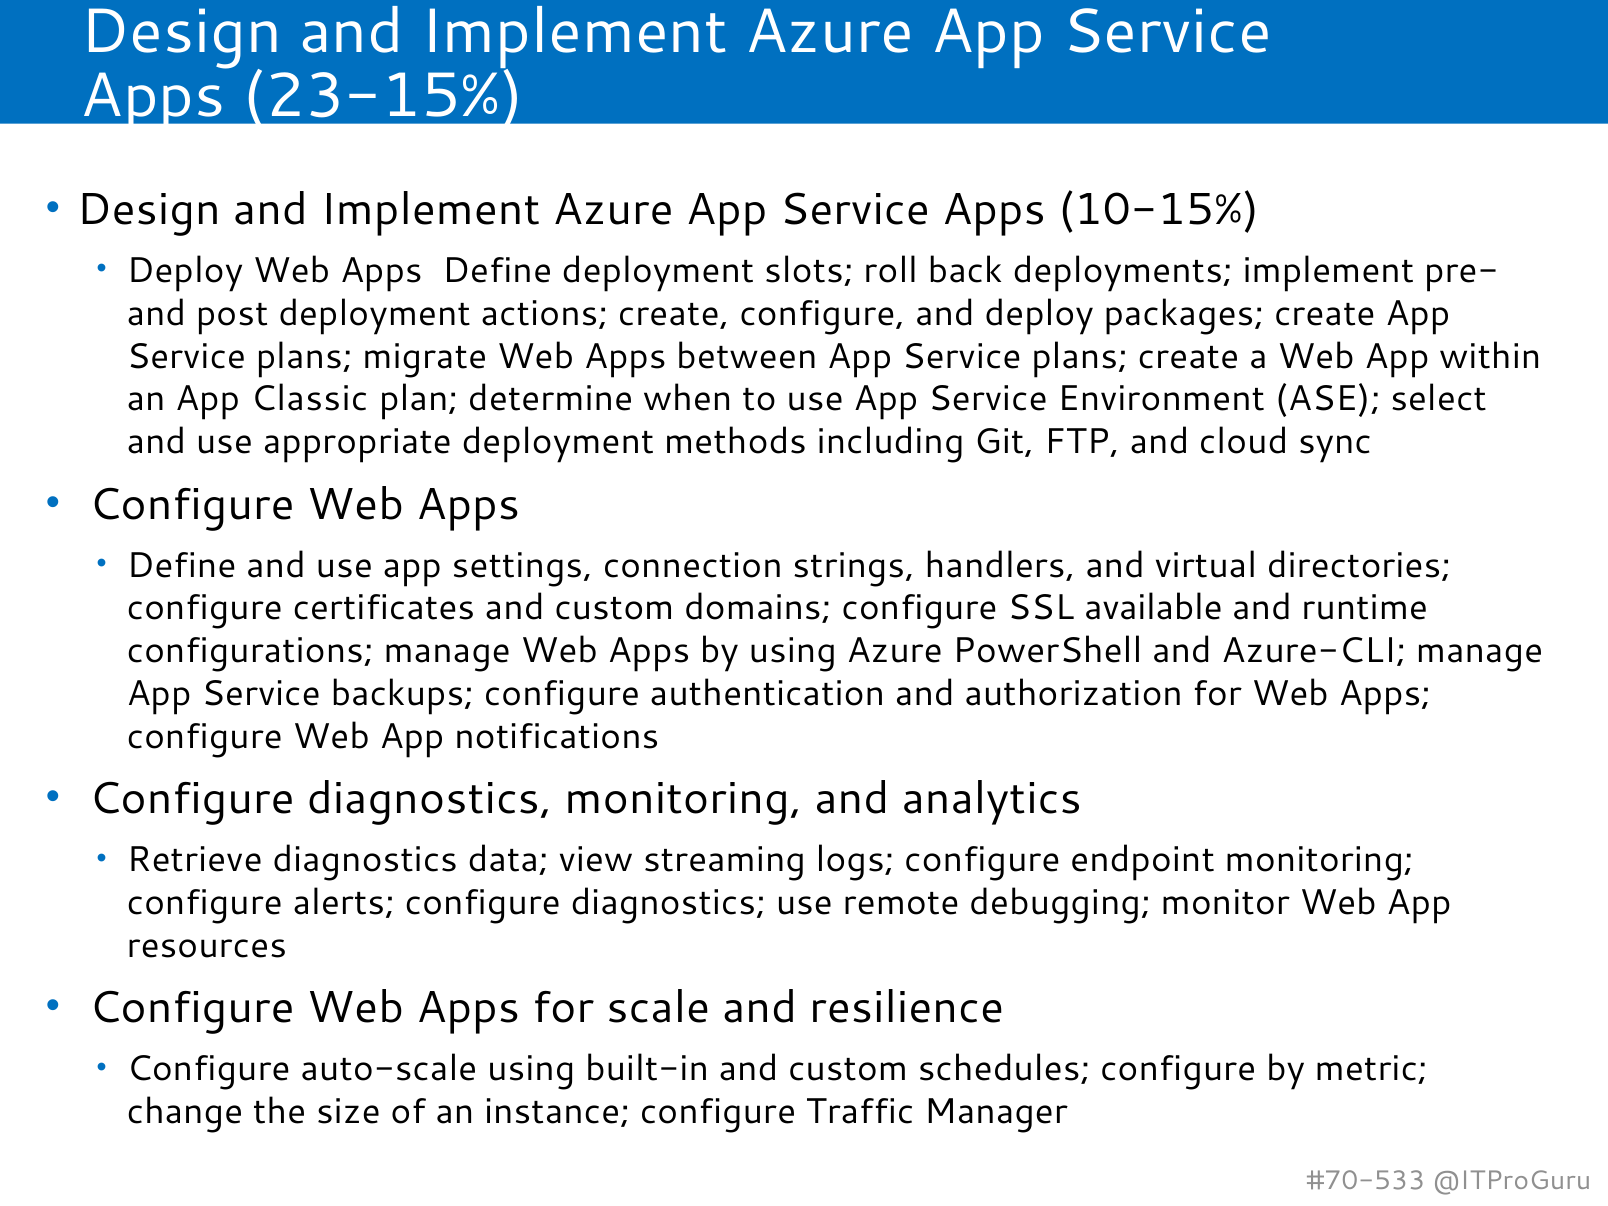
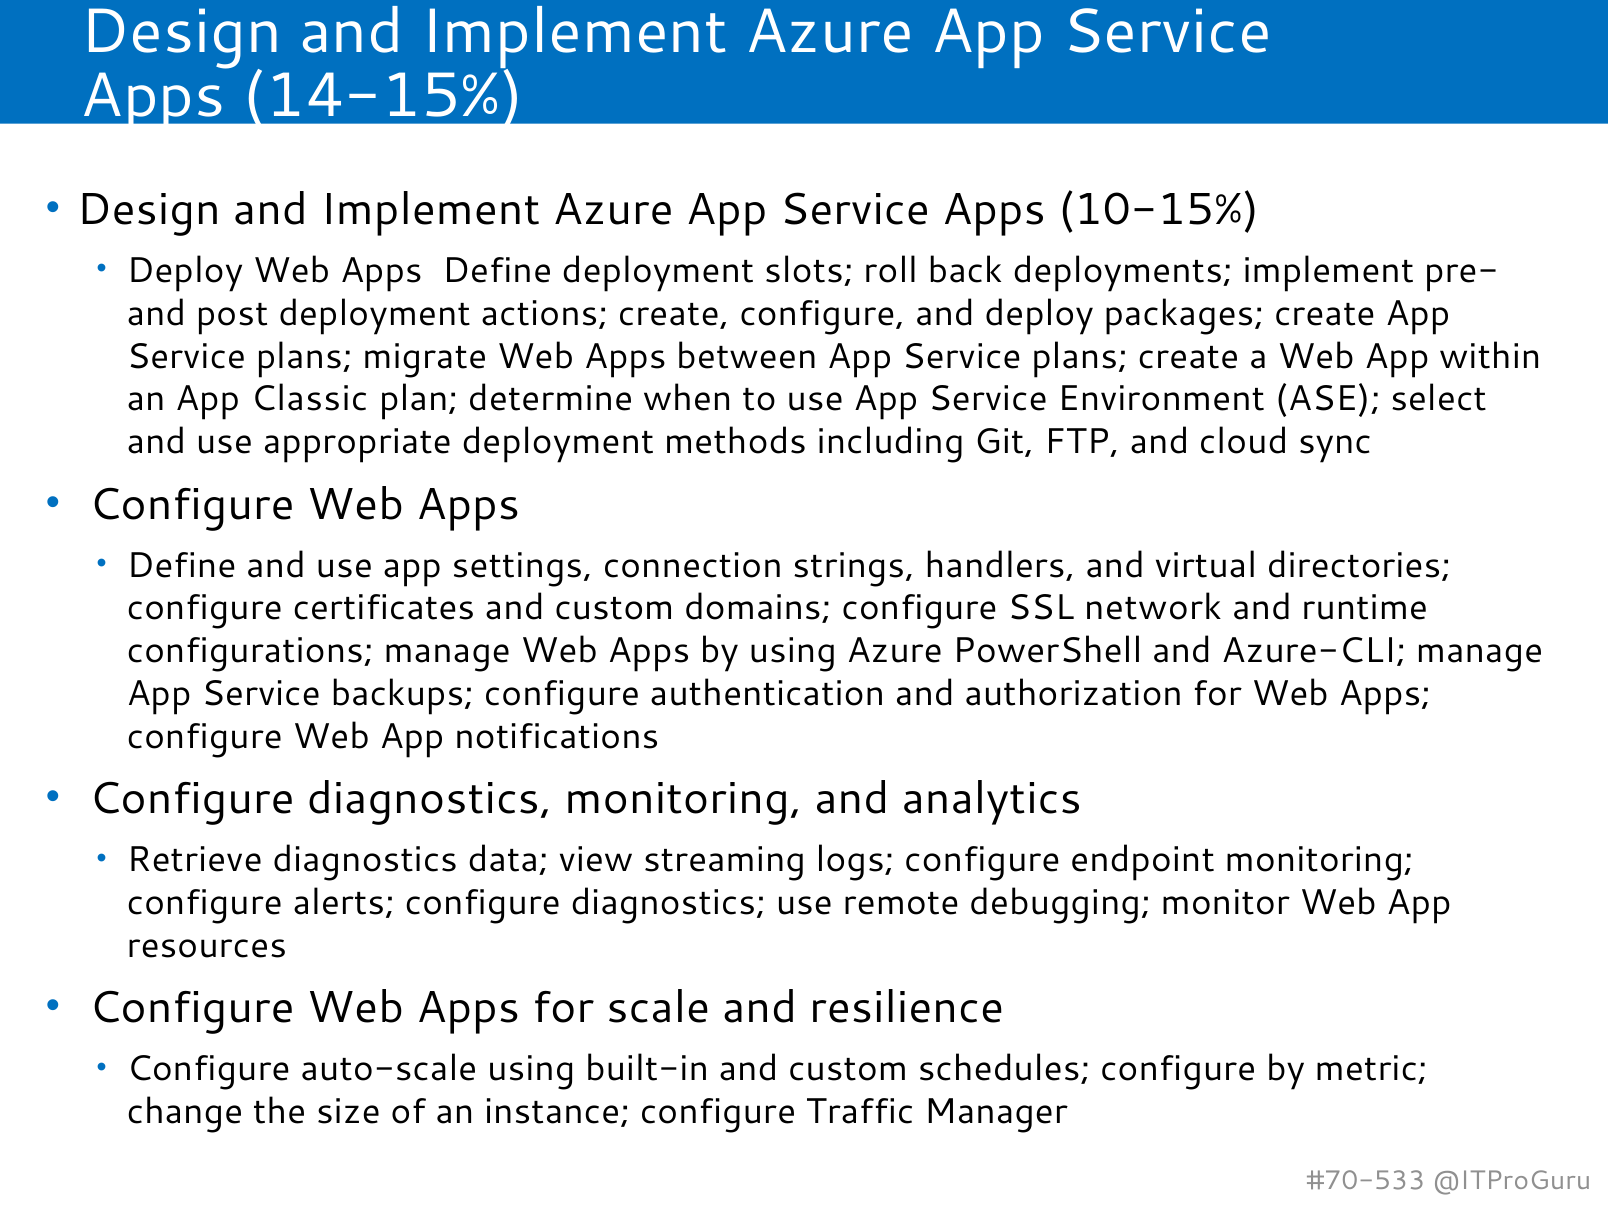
23-15%: 23-15% -> 14-15% (383, 95)
available: available -> network (1153, 608)
